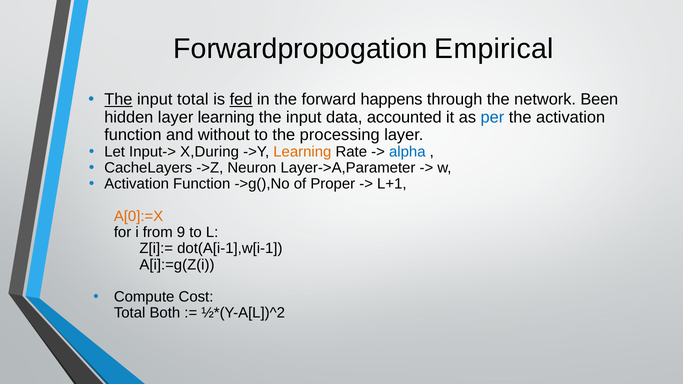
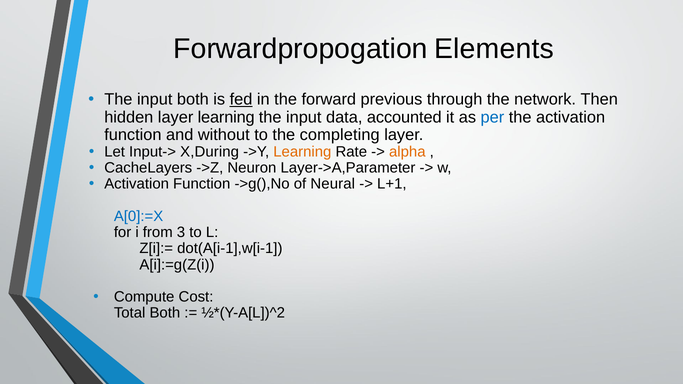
Empirical: Empirical -> Elements (494, 49)
The underline: present -> none (118, 100)
input total: total -> both (193, 100)
happens: happens -> previous (391, 100)
Been: Been -> Then (599, 100)
processing: processing -> completing (340, 135)
alpha colour: blue -> orange (407, 152)
Proper: Proper -> Neural (333, 184)
A[0]:=X colour: orange -> blue (139, 216)
9: 9 -> 3 (181, 232)
